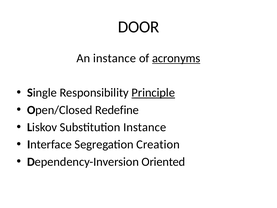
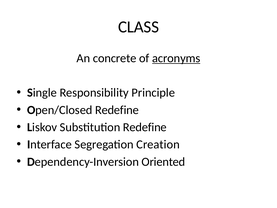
DOOR: DOOR -> CLASS (139, 27)
An instance: instance -> concrete (115, 58)
Principle underline: present -> none (153, 93)
Substitution Instance: Instance -> Redefine (145, 127)
